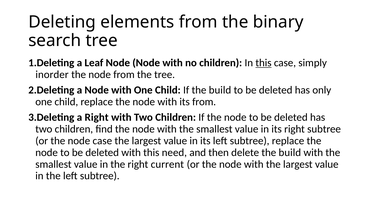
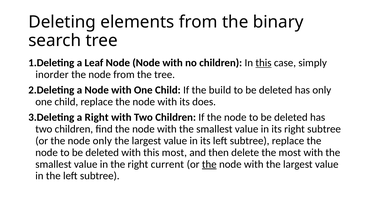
its from: from -> does (204, 102)
node case: case -> only (102, 141)
this need: need -> most (174, 153)
delete the build: build -> most (290, 153)
the underline: none -> present (209, 164)
